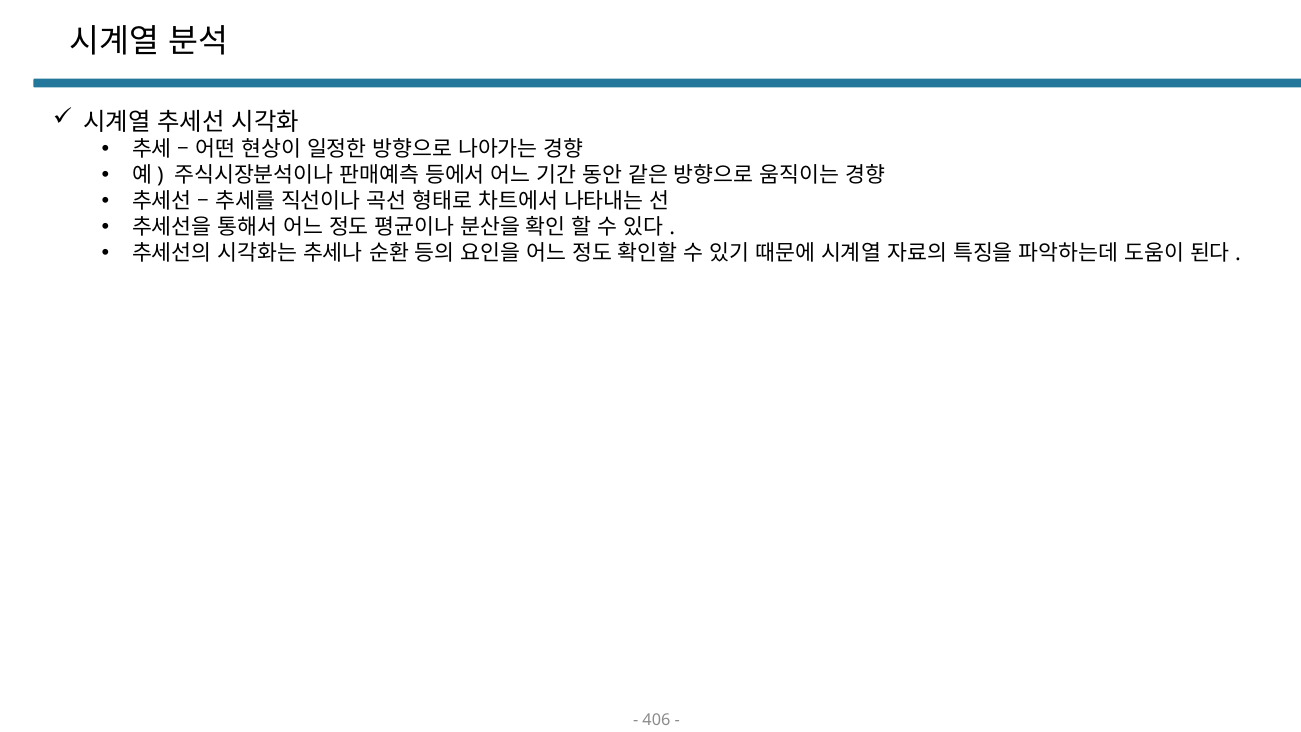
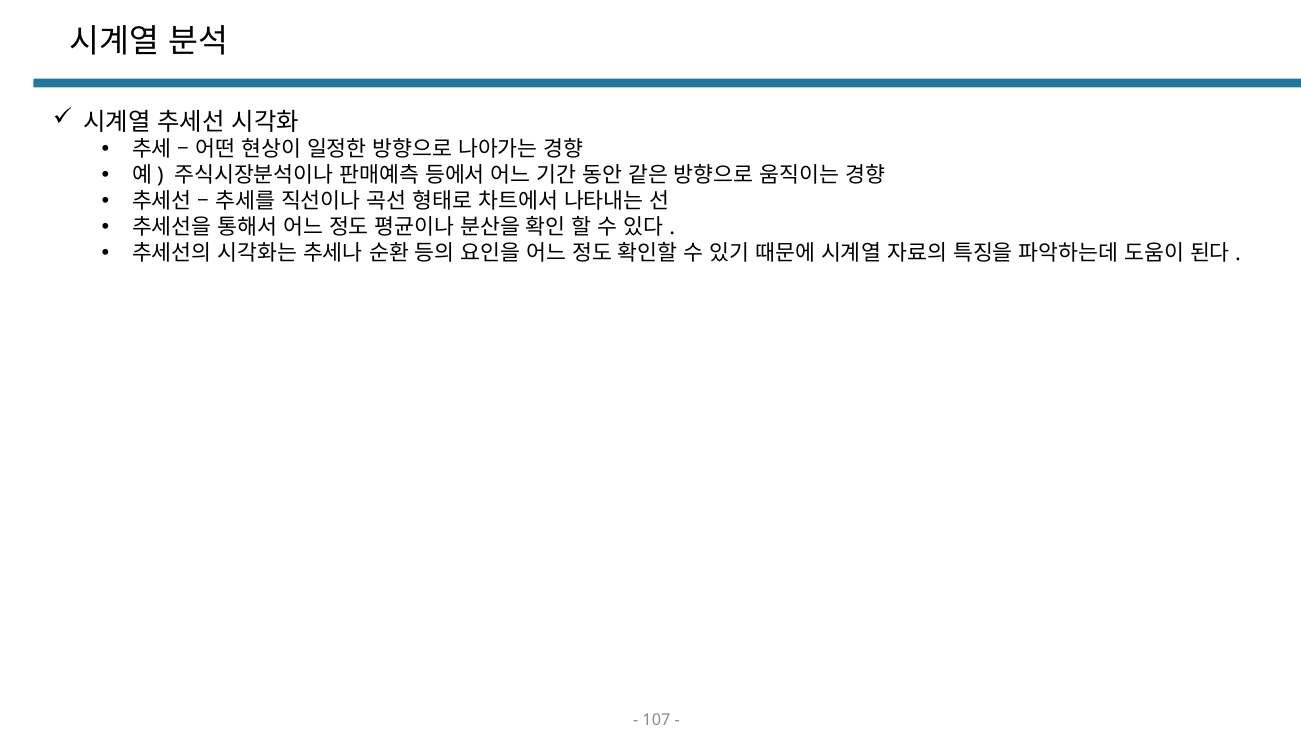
406: 406 -> 107 (656, 720)
